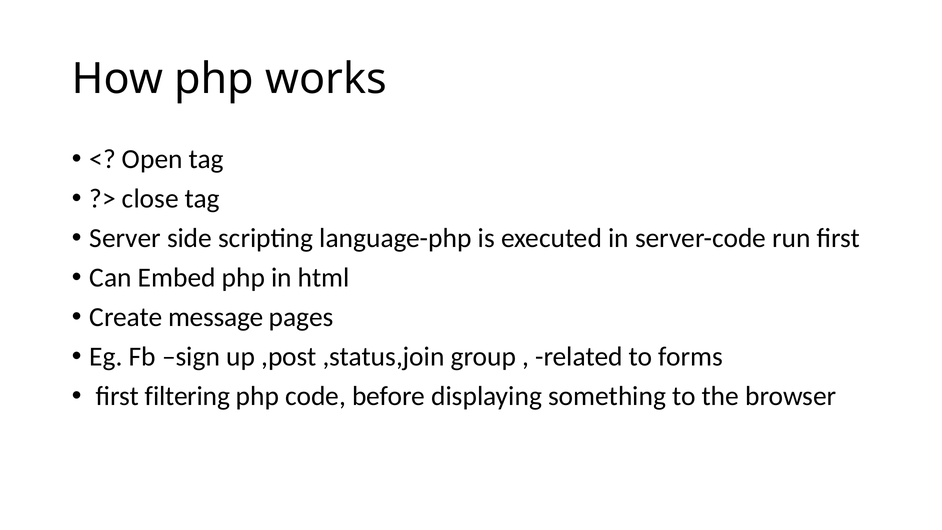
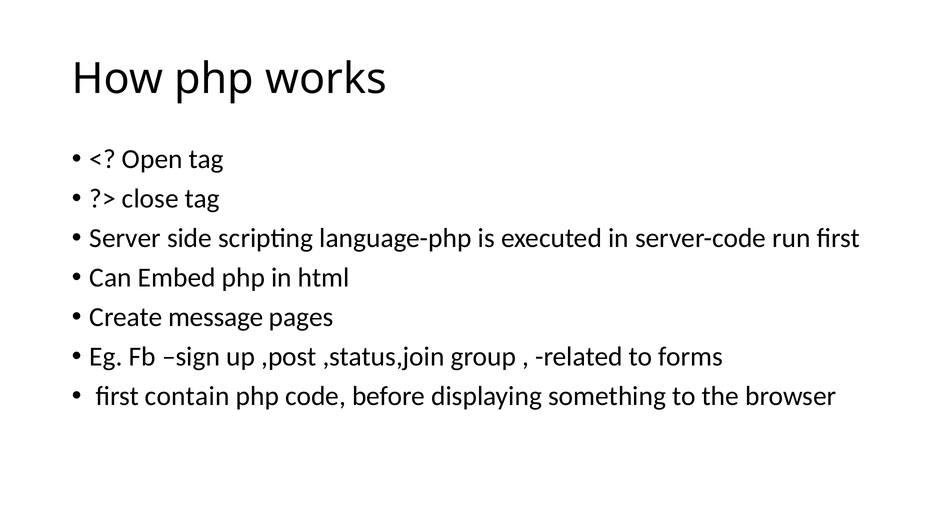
filtering: filtering -> contain (187, 396)
